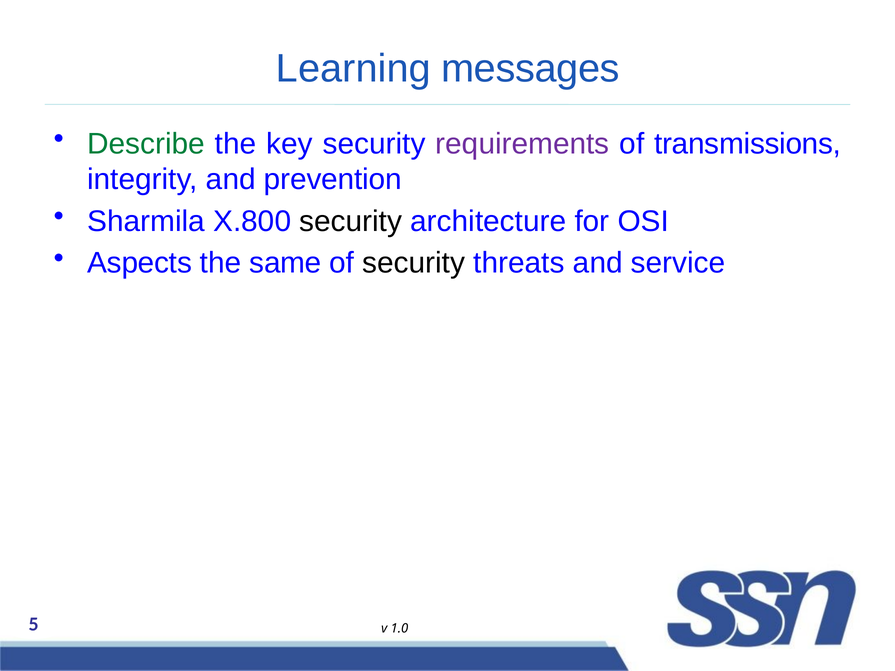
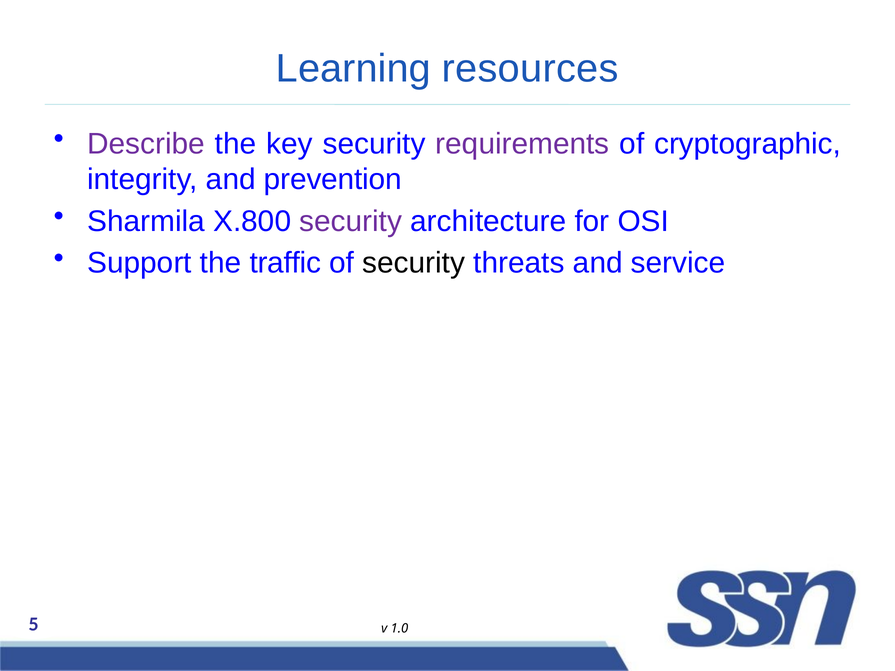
messages: messages -> resources (530, 68)
Describe colour: green -> purple (146, 144)
transmissions: transmissions -> cryptographic (748, 144)
security colour: black -> purple (351, 221)
Aspects: Aspects -> Support (139, 263)
same: same -> traffic (285, 263)
